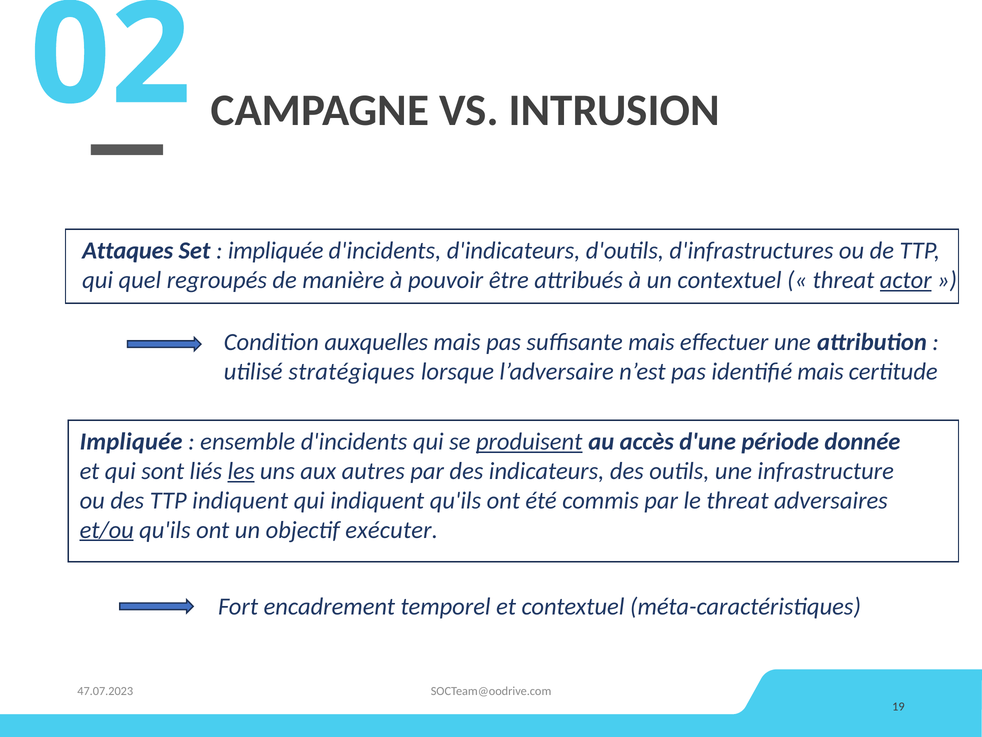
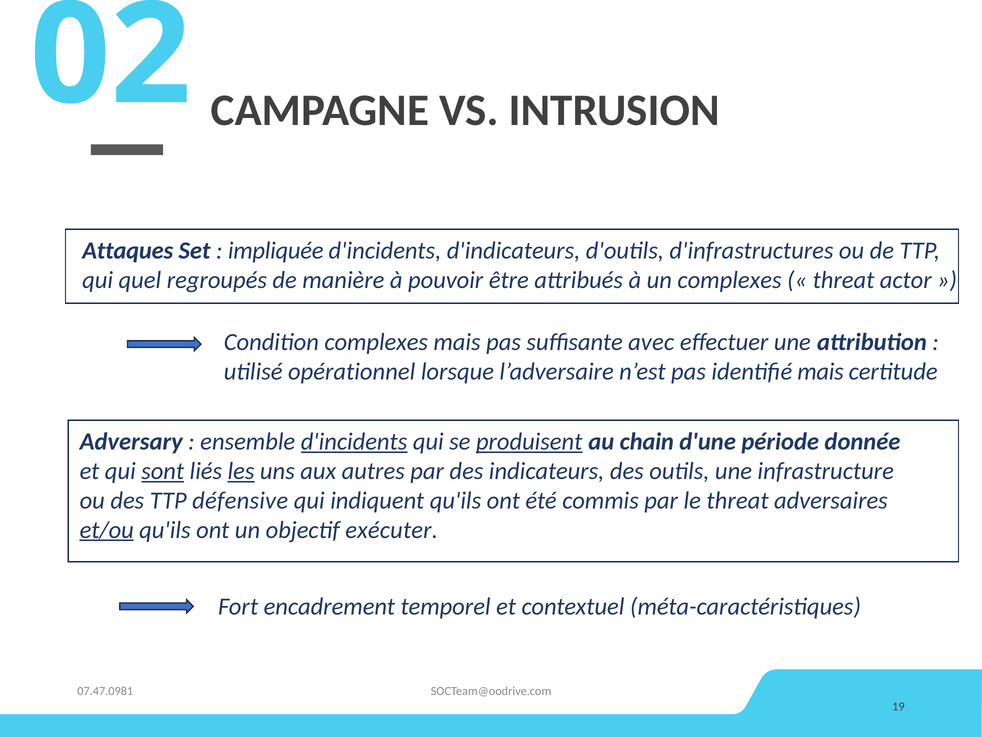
un contextuel: contextuel -> complexes (730, 280)
actor underline: present -> none (906, 280)
Condition auxquelles: auxquelles -> complexes (376, 342)
suffisante mais: mais -> avec (651, 342)
stratégiques: stratégiques -> opérationnel (352, 372)
Impliquée: Impliquée -> Adversary (131, 441)
d'incidents underline: none -> present (354, 441)
accès: accès -> chain (647, 441)
sont underline: none -> present (163, 471)
TTP indiquent: indiquent -> défensive (240, 500)
47.07.2023: 47.07.2023 -> 07.47.0981 (105, 691)
